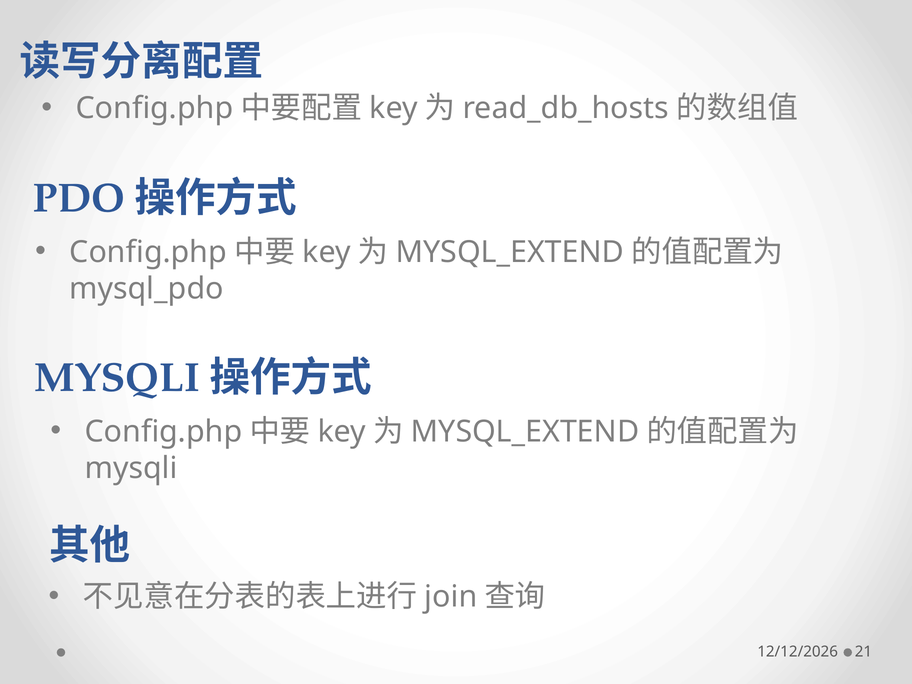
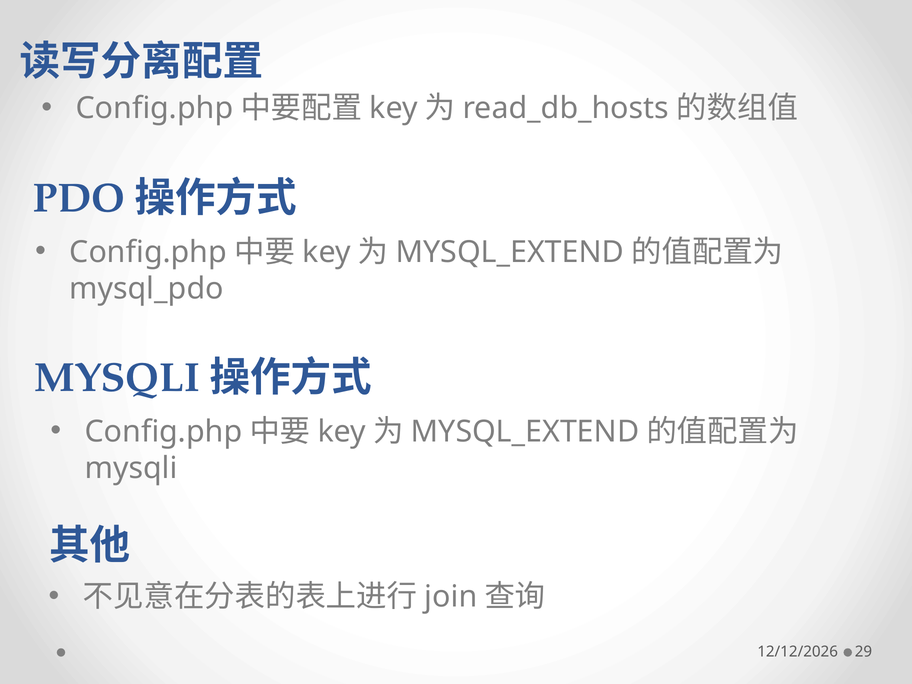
21: 21 -> 29 (863, 652)
